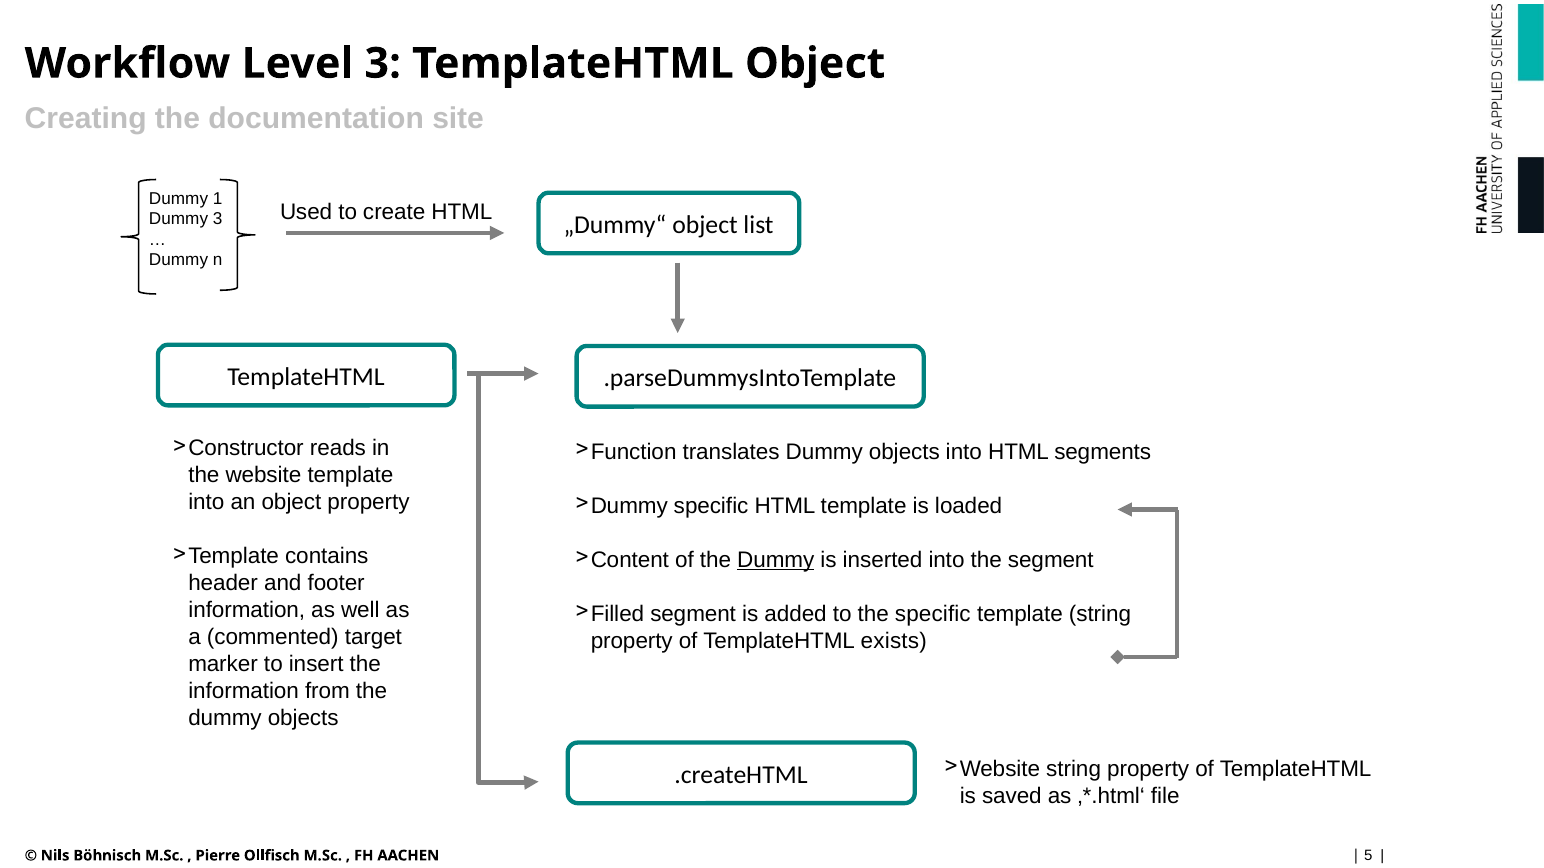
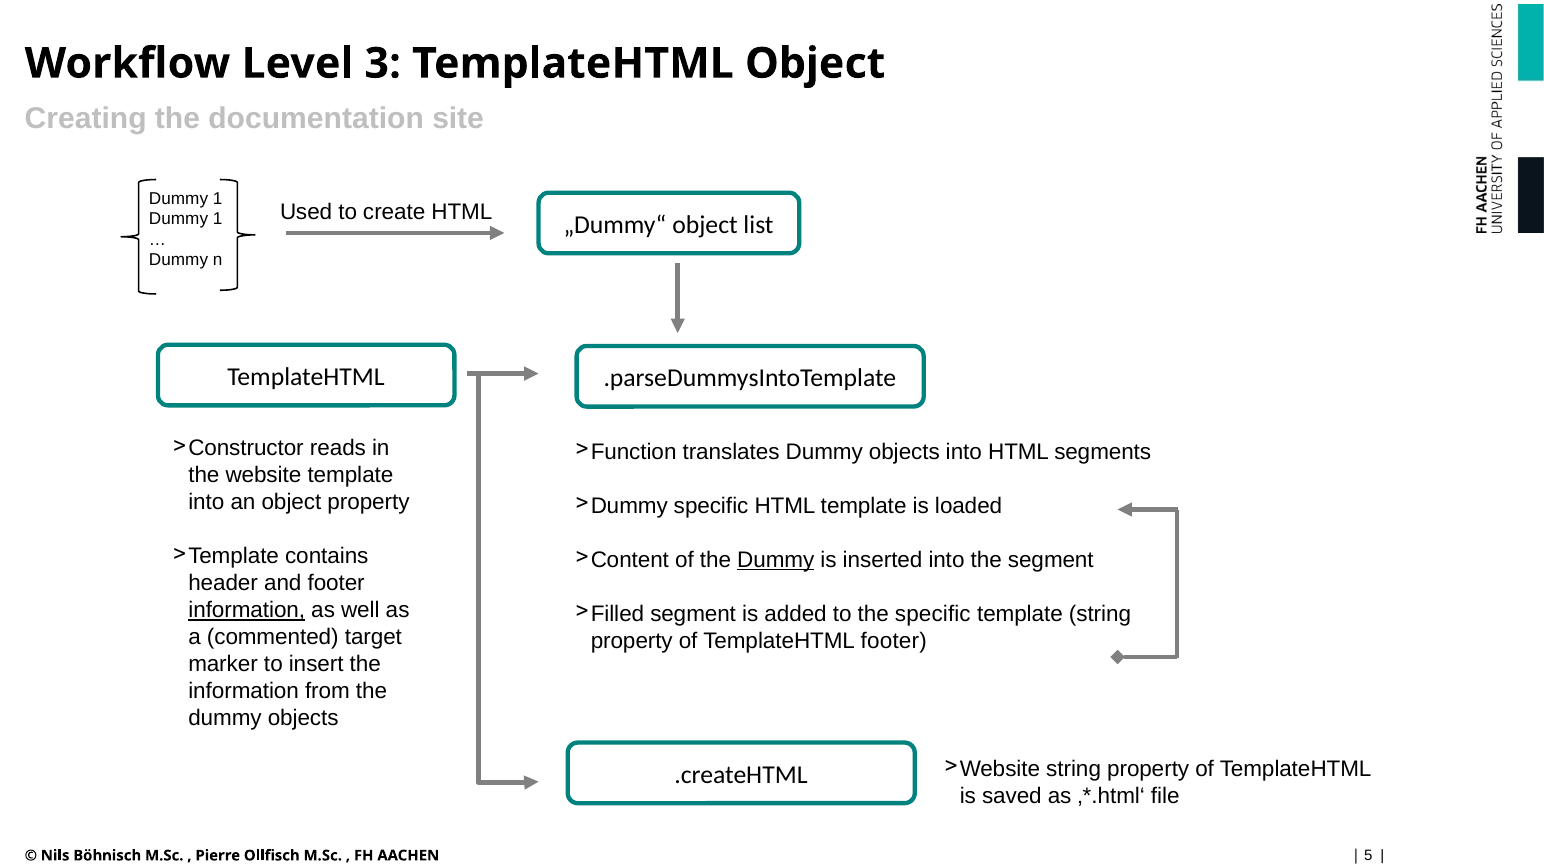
3: 3 -> 1 (218, 219)
information underline: none -> present (247, 611)
TemplateHTML exists: exists -> footer (894, 641)
